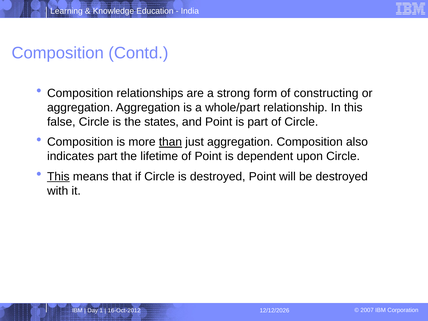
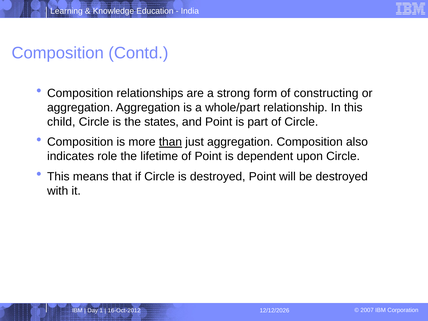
false: false -> child (61, 122)
indicates part: part -> role (107, 156)
This underline: present -> none (58, 177)
